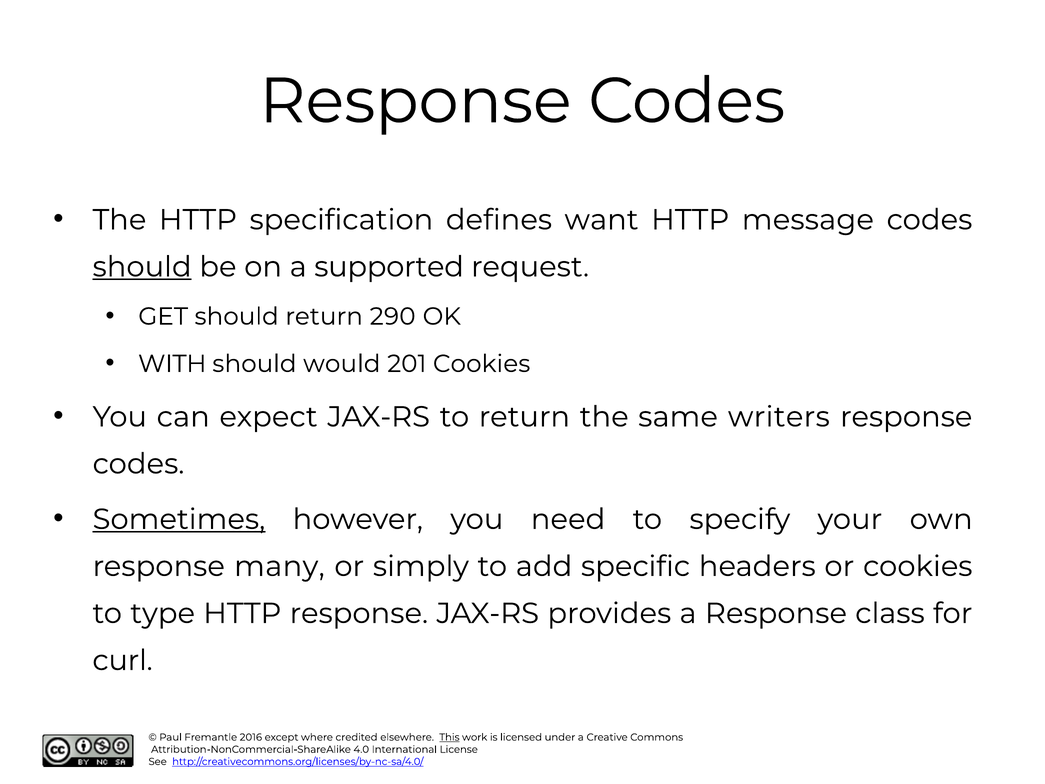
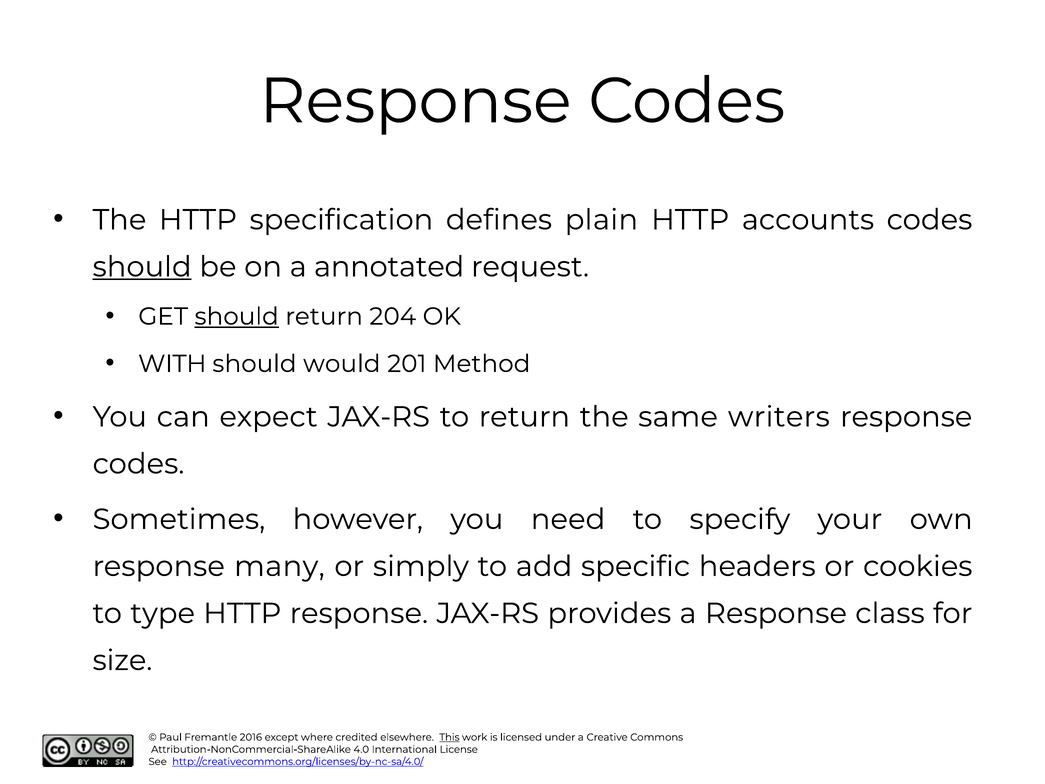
want: want -> plain (601, 220)
message: message -> accounts (808, 220)
supported: supported -> annotated (389, 267)
should underline: none -> present (237, 316)
290: 290 -> 204 (393, 316)
201 Cookies: Cookies -> Method (482, 364)
Sometimes underline: present -> none (179, 519)
curl: curl -> size (122, 660)
